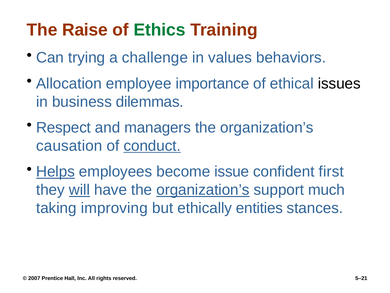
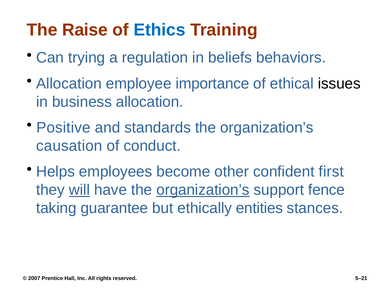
Ethics colour: green -> blue (160, 30)
challenge: challenge -> regulation (155, 58)
values: values -> beliefs (230, 58)
business dilemmas: dilemmas -> allocation (150, 102)
Respect: Respect -> Positive (63, 127)
managers: managers -> standards (158, 127)
conduct underline: present -> none (152, 146)
Helps underline: present -> none (55, 171)
issue: issue -> other (232, 171)
much: much -> fence (326, 190)
improving: improving -> guarantee (114, 208)
